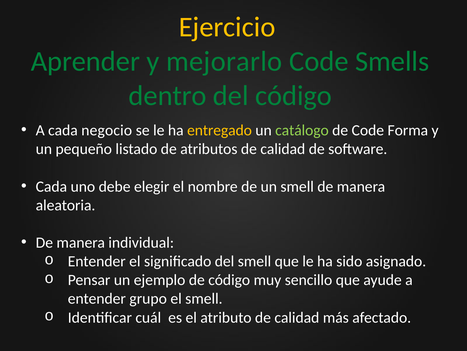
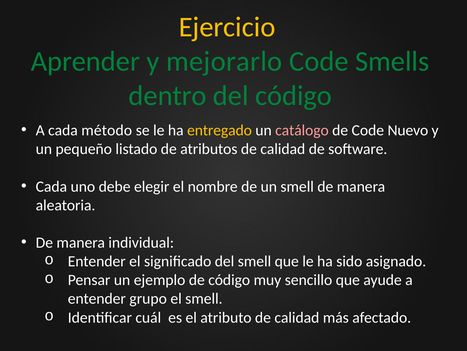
negocio: negocio -> método (107, 130)
catálogo colour: light green -> pink (302, 130)
Forma: Forma -> Nuevo (408, 130)
